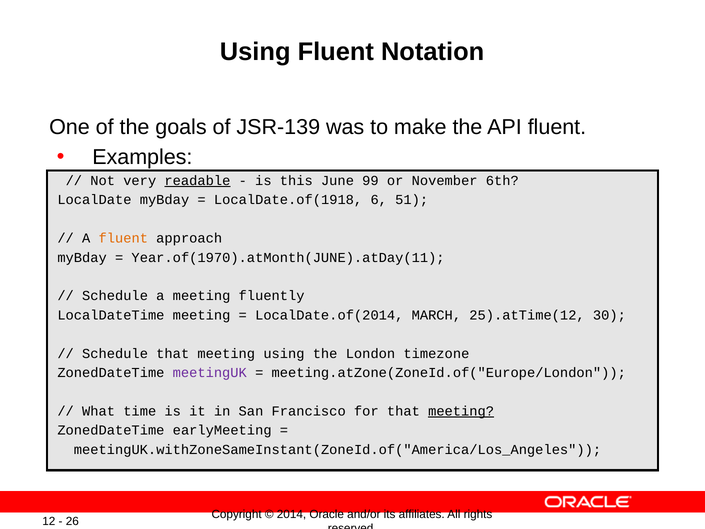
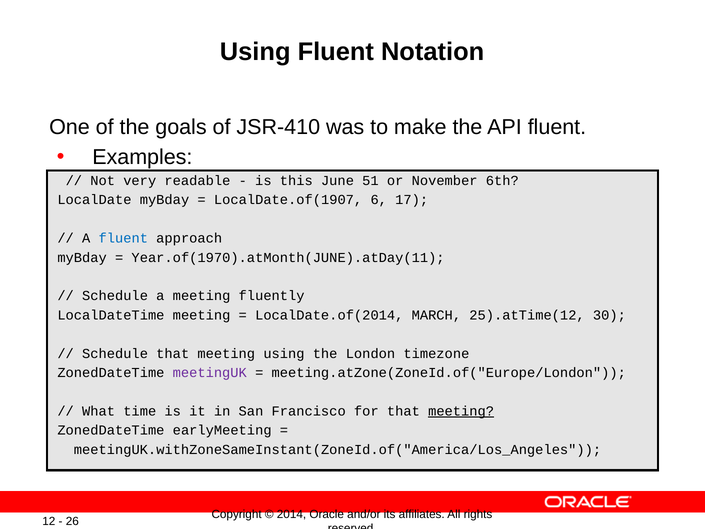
JSR-139: JSR-139 -> JSR-410 (278, 127)
readable underline: present -> none (197, 181)
99: 99 -> 51 (370, 181)
LocalDate.of(1918: LocalDate.of(1918 -> LocalDate.of(1907 (288, 200)
51: 51 -> 17 (412, 200)
fluent colour: orange -> blue (123, 238)
